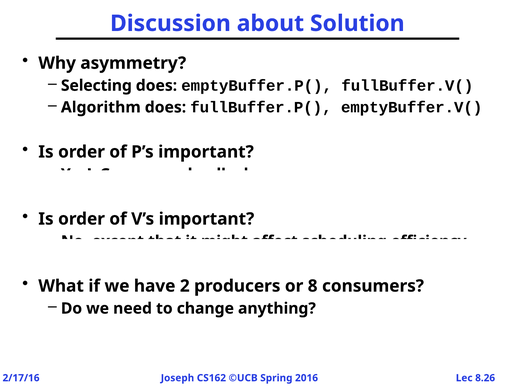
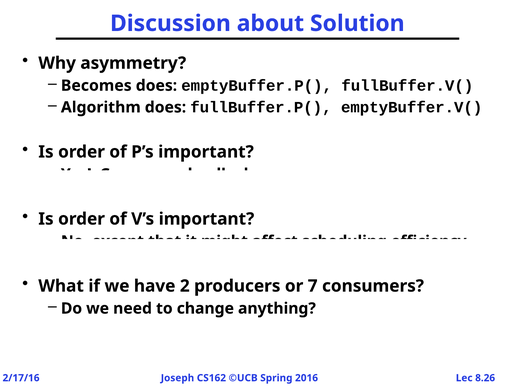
Selecting: Selecting -> Becomes (96, 86)
8: 8 -> 7 (313, 286)
